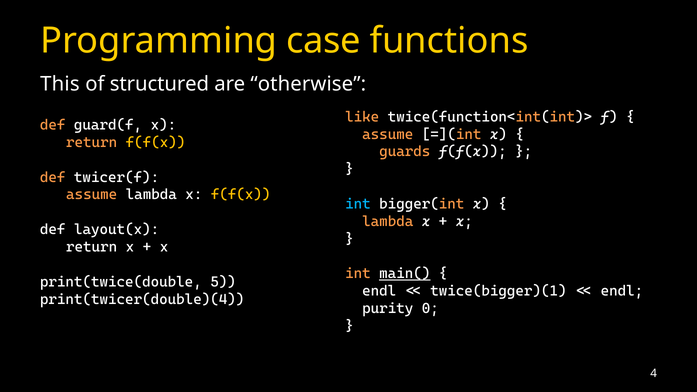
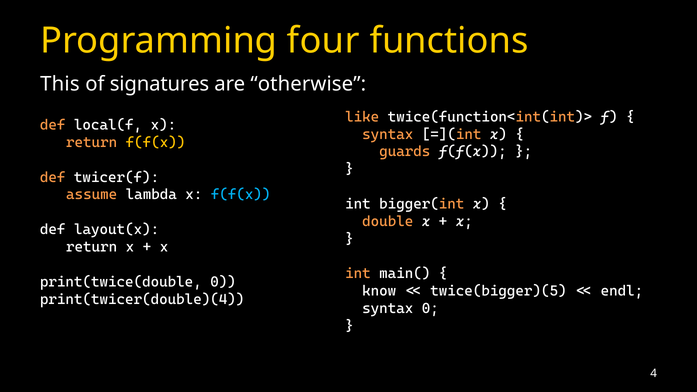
case: case -> four (323, 41)
structured: structured -> signatures (160, 84)
guard(f: guard(f -> local(f (108, 125)
assume: assume -> syntax (388, 134)
f(f(x colour: yellow -> light blue (241, 195)
int colour: light blue -> white (358, 204)
lambda: lambda -> double (388, 221)
main( underline: present -> none (405, 274)
print(twice(double 5: 5 -> 0 (223, 282)
endl: endl -> know (379, 291)
twice(bigger)(1: twice(bigger)(1 -> twice(bigger)(5 (498, 291)
purity: purity -> syntax (388, 309)
